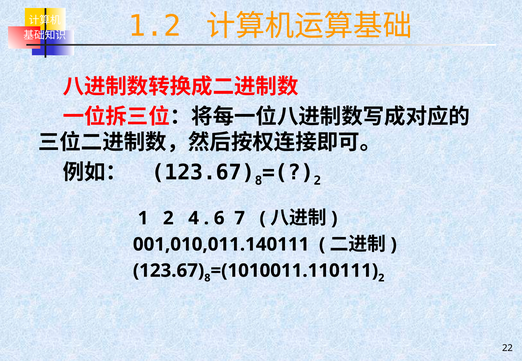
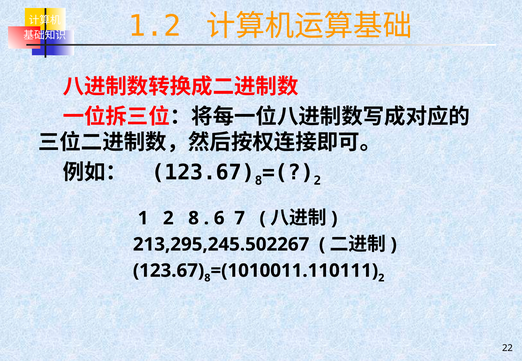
2 4: 4 -> 8 (194, 218)
001,010,011.140111: 001,010,011.140111 -> 213,295,245.502267 (221, 245)
